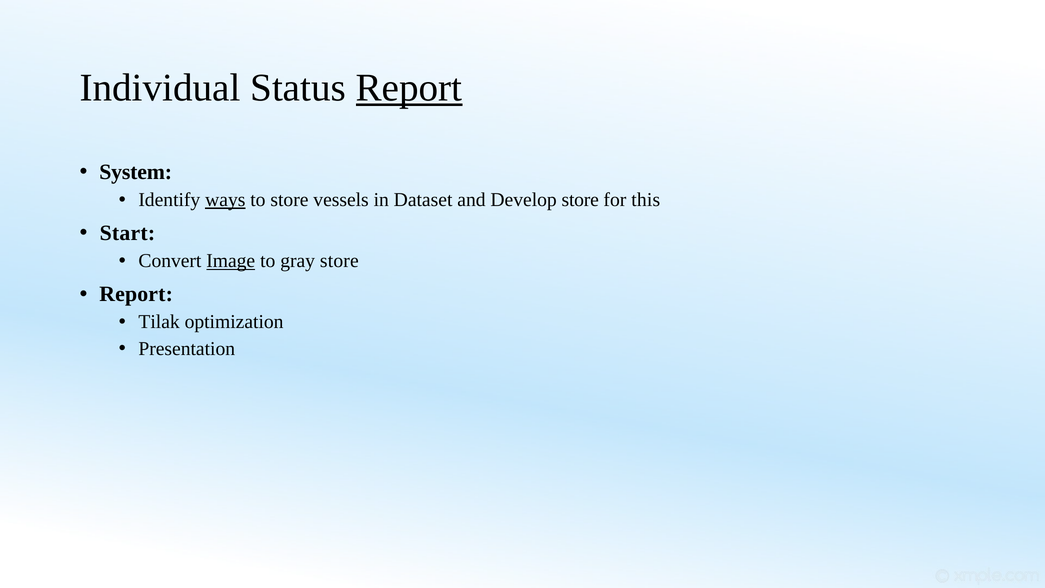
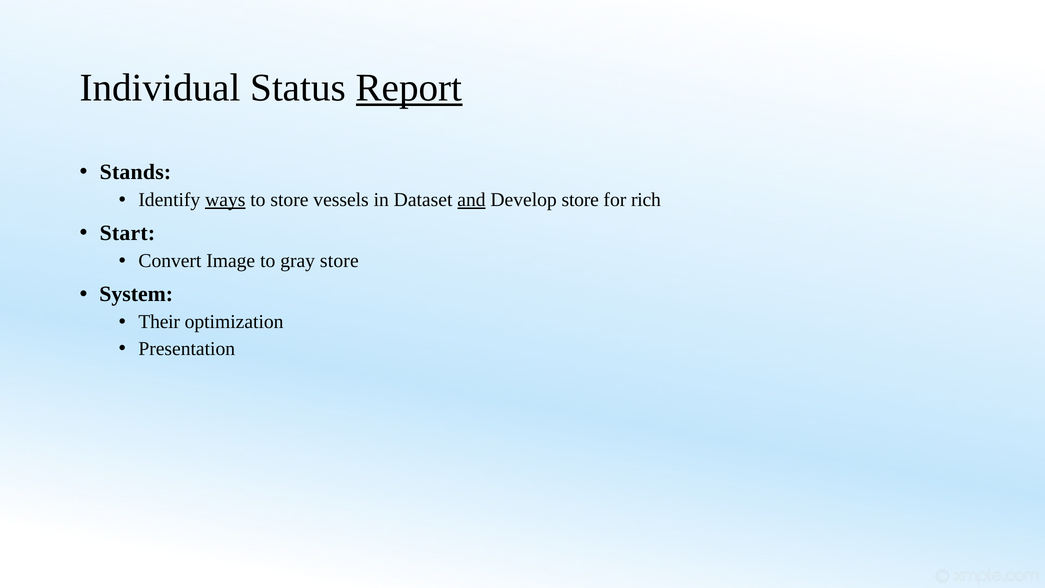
System: System -> Stands (135, 172)
and underline: none -> present (471, 200)
this: this -> rich (646, 200)
Image underline: present -> none (231, 261)
Report: Report -> System (136, 294)
Tilak: Tilak -> Their (159, 322)
